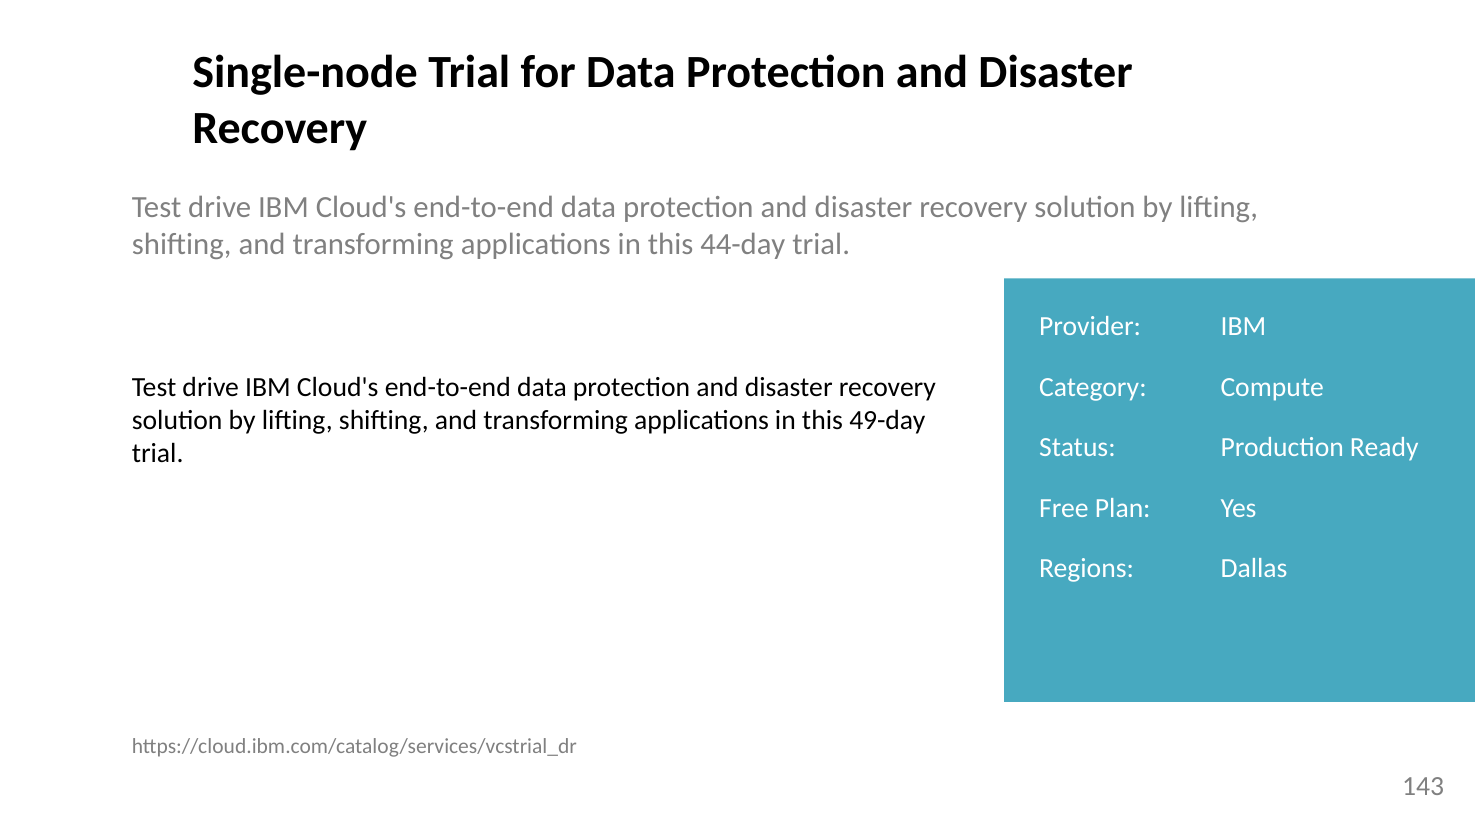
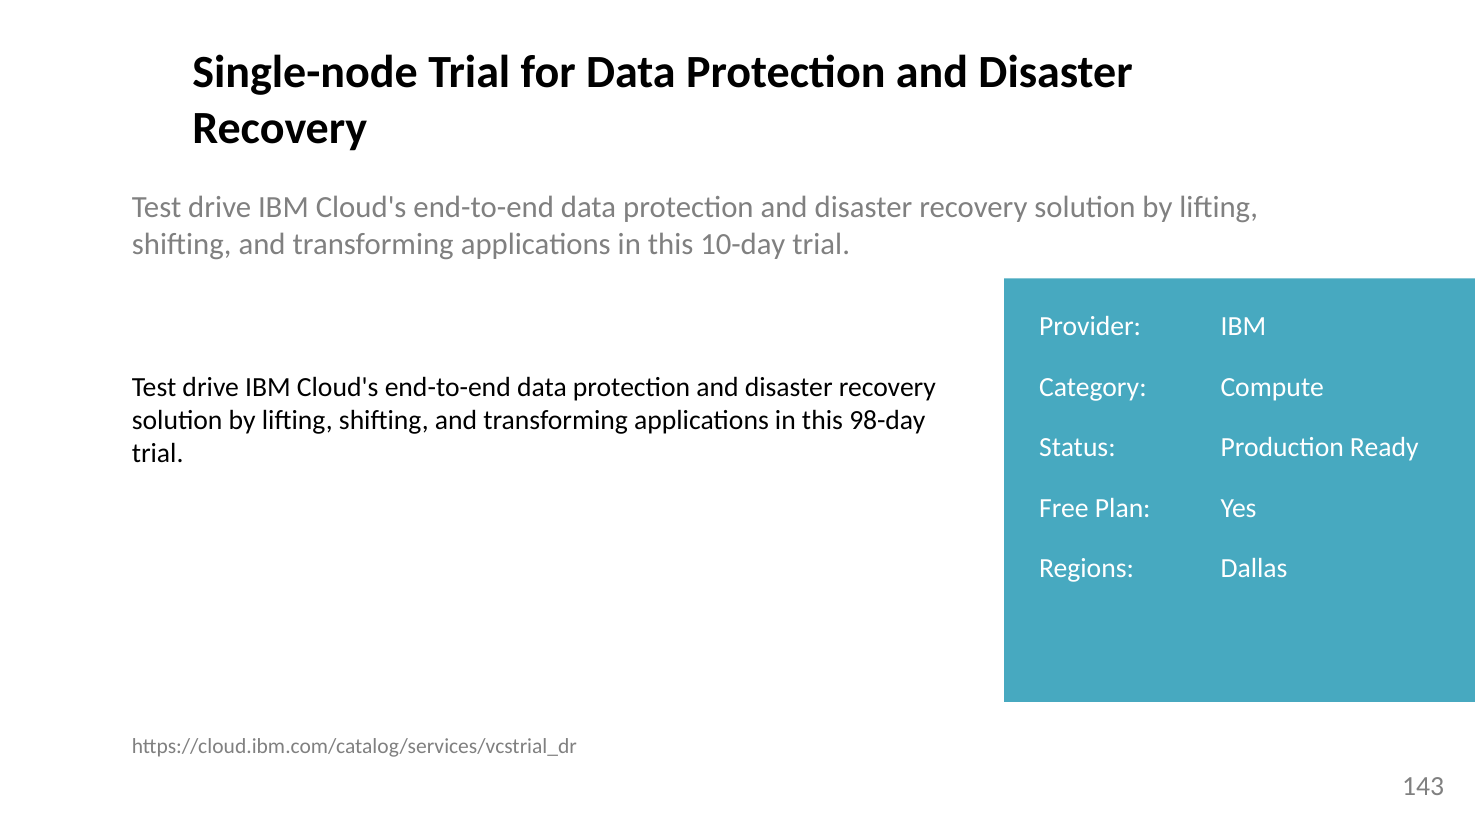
44-day: 44-day -> 10-day (743, 244)
49-day: 49-day -> 98-day (887, 420)
